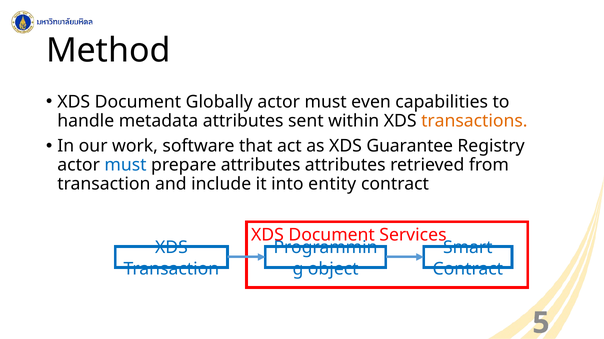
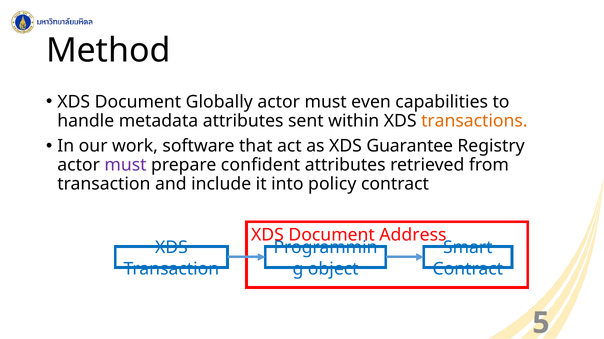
must colour: blue -> purple (126, 165)
prepare attributes: attributes -> confident (261, 165)
entity: entity -> policy (332, 184)
Services: Services -> Address (413, 235)
